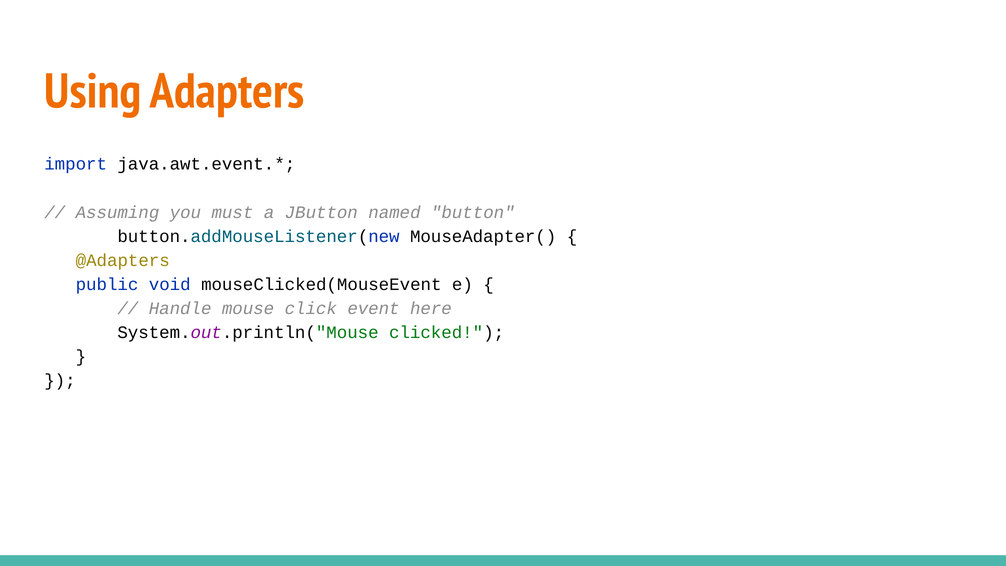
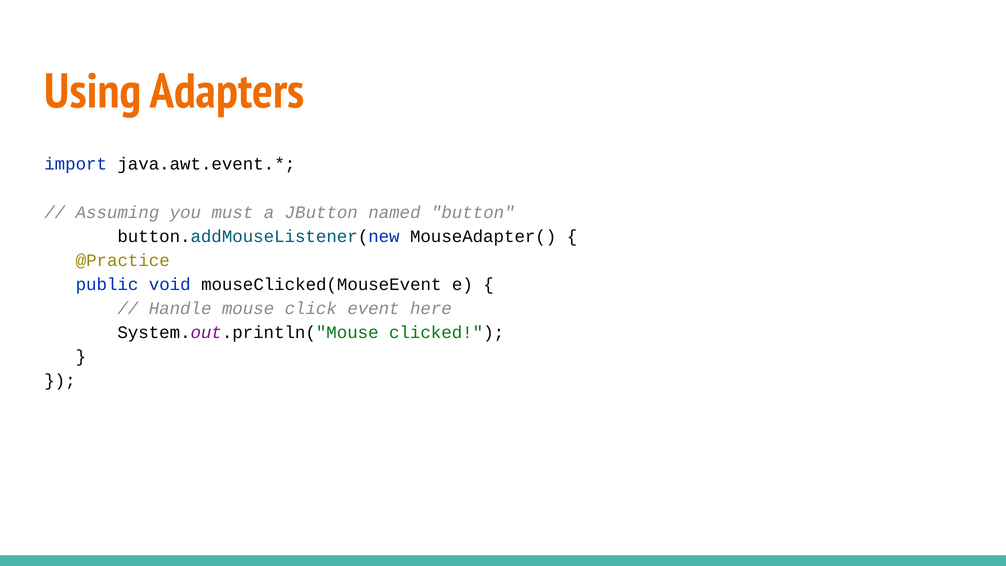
@Adapters: @Adapters -> @Practice (123, 260)
